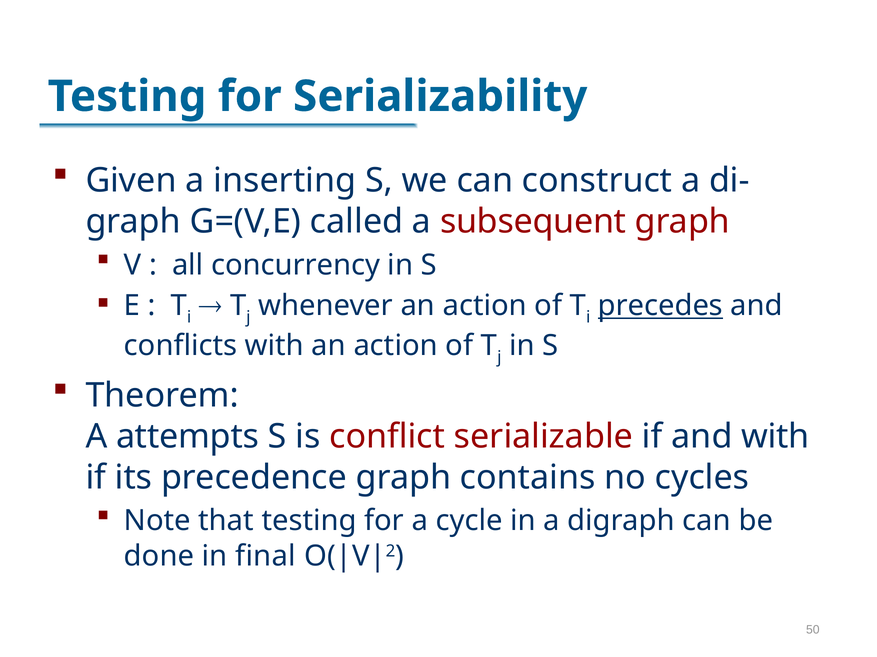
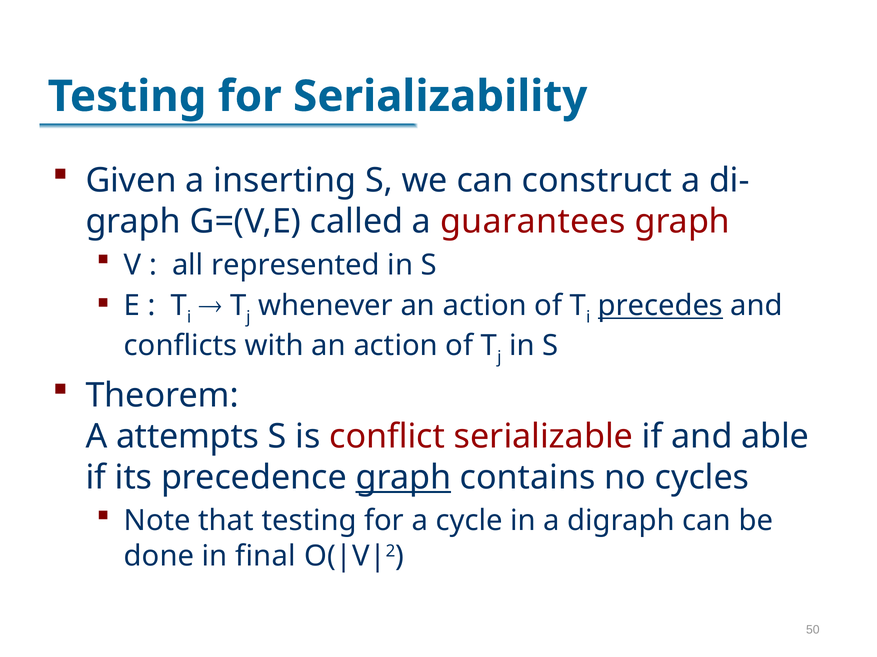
subsequent: subsequent -> guarantees (533, 222)
concurrency: concurrency -> represented (296, 265)
and with: with -> able (775, 437)
graph underline: none -> present (404, 478)
